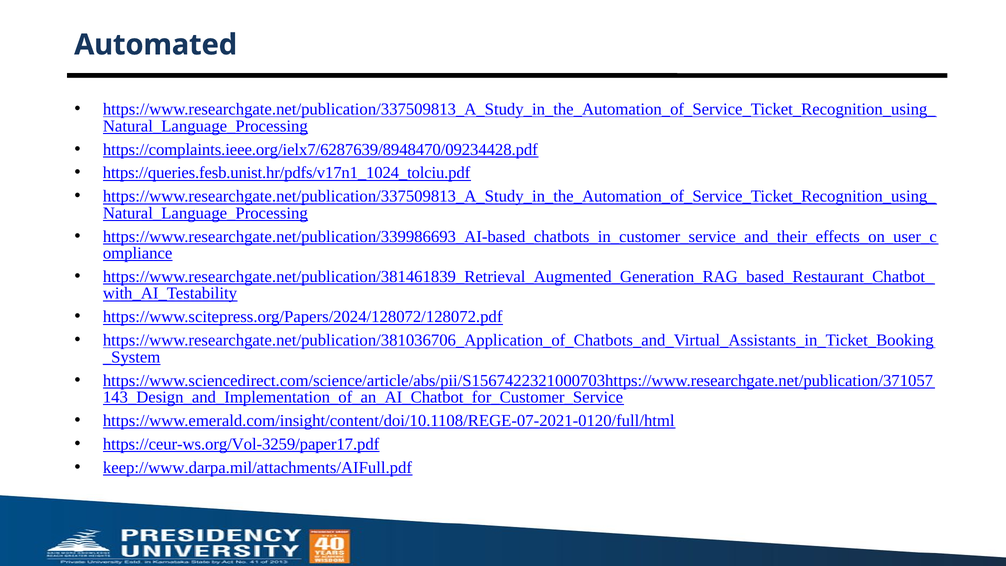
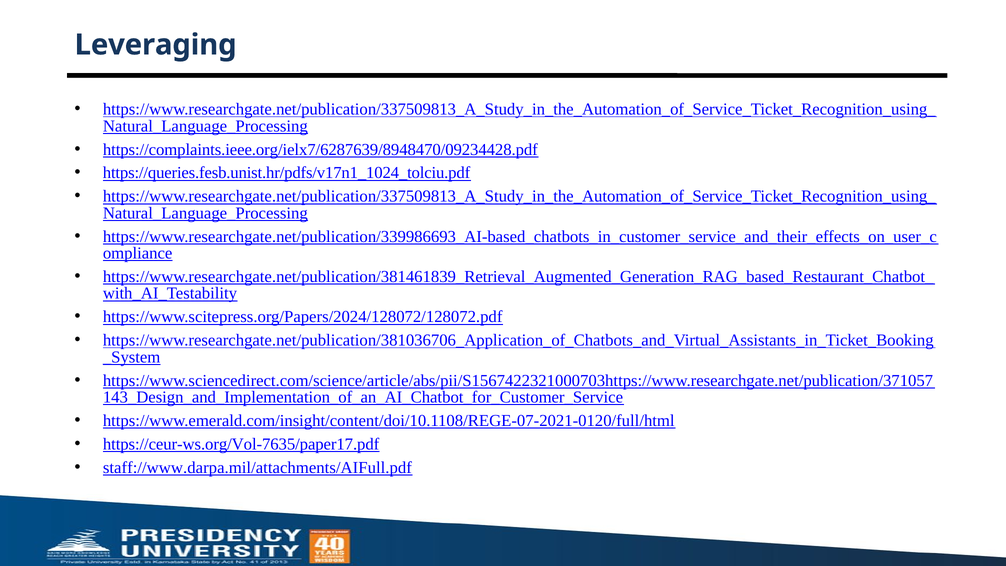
Automated: Automated -> Leveraging (156, 45)
https://ceur-ws.org/Vol-3259/paper17.pdf: https://ceur-ws.org/Vol-3259/paper17.pdf -> https://ceur-ws.org/Vol-7635/paper17.pdf (241, 444)
keep://www.darpa.mil/attachments/AIFull.pdf: keep://www.darpa.mil/attachments/AIFull.pdf -> staff://www.darpa.mil/attachments/AIFull.pdf (257, 467)
